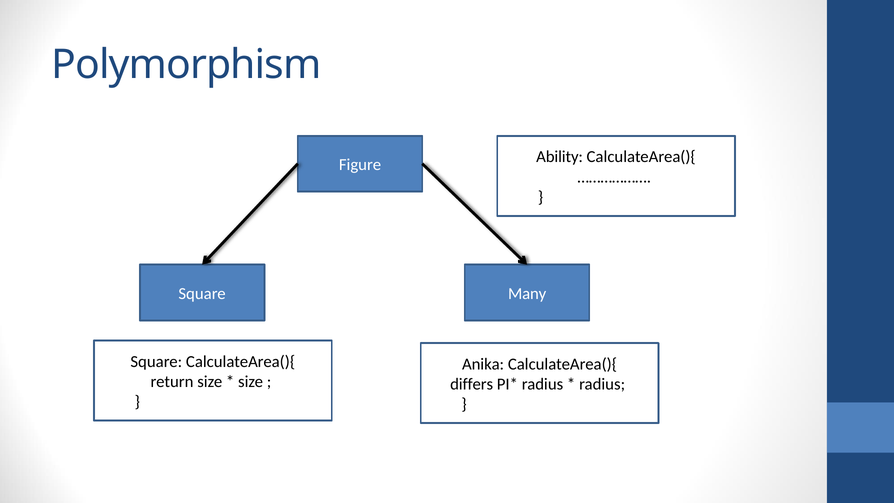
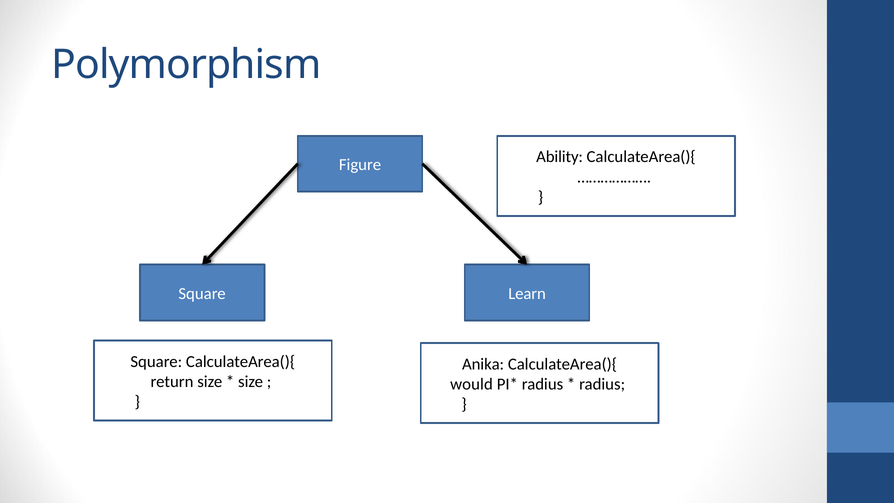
Many: Many -> Learn (527, 294)
differs: differs -> would (471, 384)
